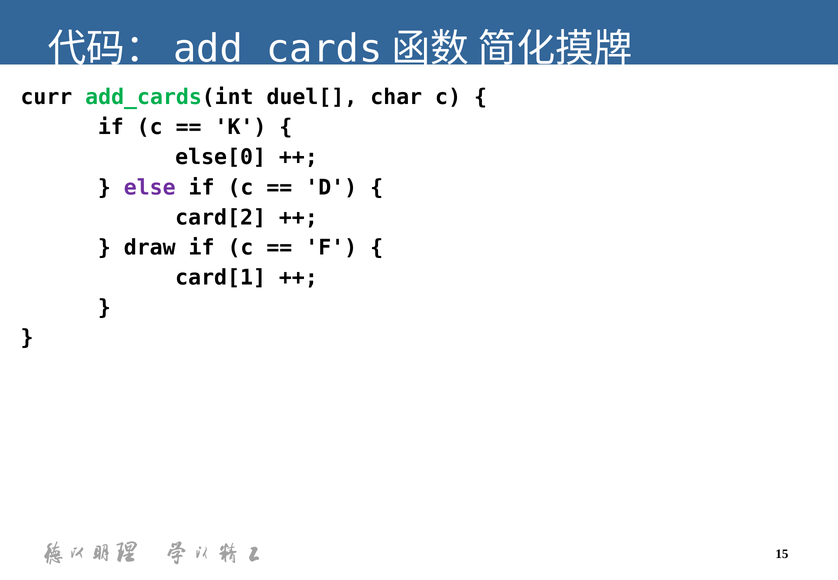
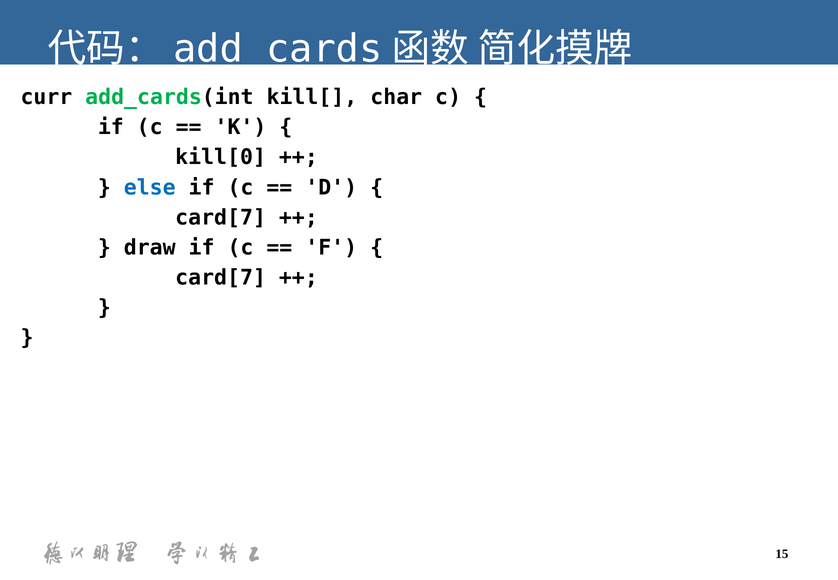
duel[: duel[ -> kill[ (312, 97)
else[0: else[0 -> kill[0 (221, 157)
else colour: purple -> blue (150, 188)
card[2: card[2 -> card[7 (221, 218)
card[1: card[1 -> card[7 (221, 278)
